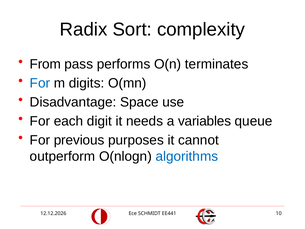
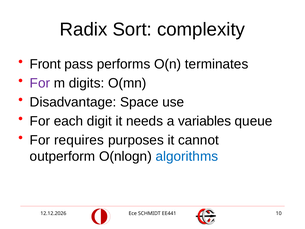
From: From -> Front (45, 64)
For colour: blue -> purple (40, 83)
previous: previous -> requires (79, 140)
